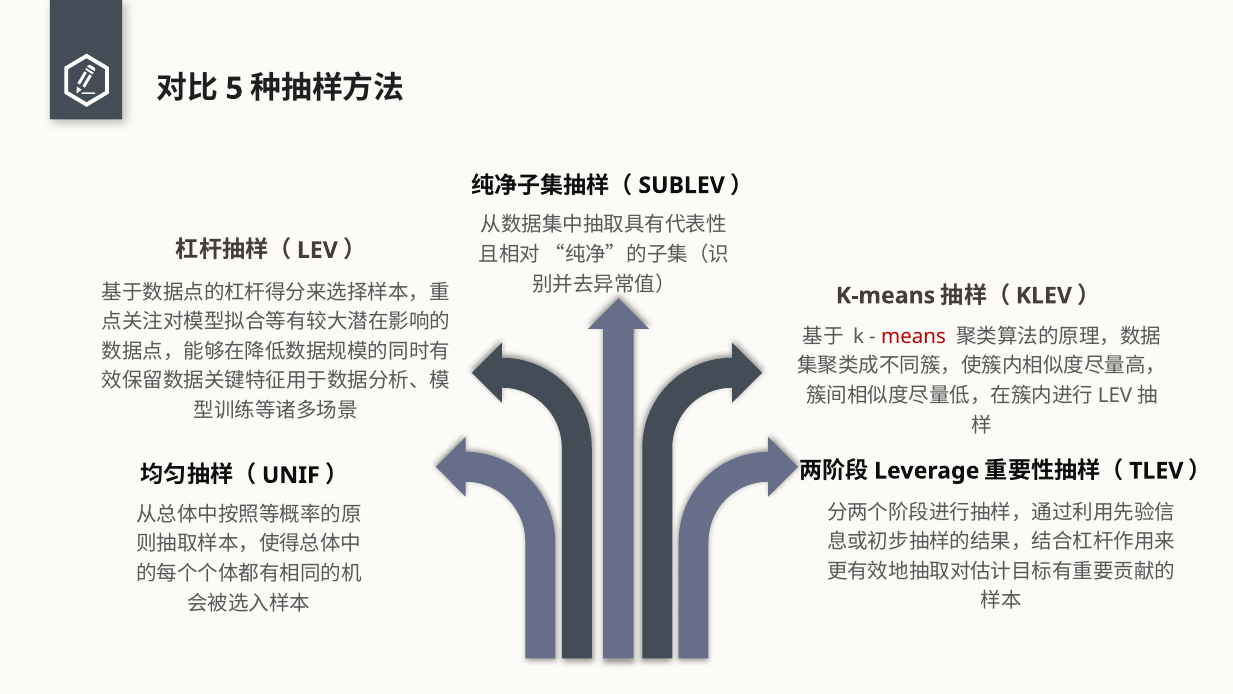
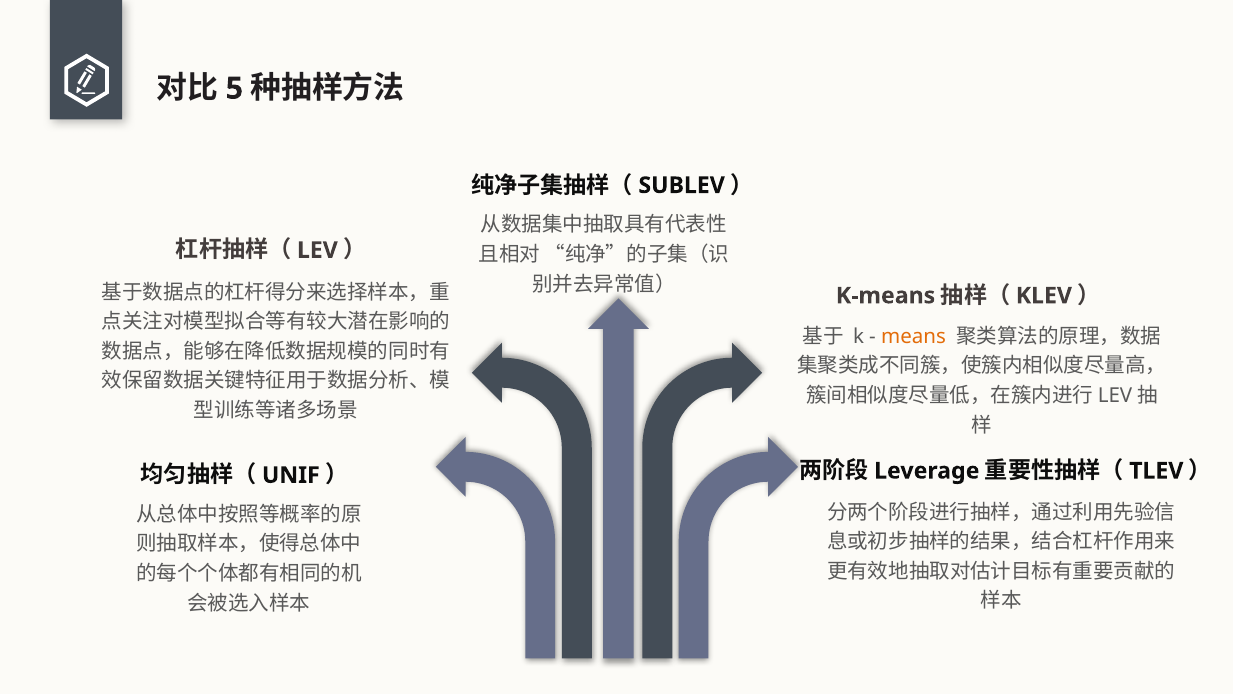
means colour: red -> orange (914, 336)
